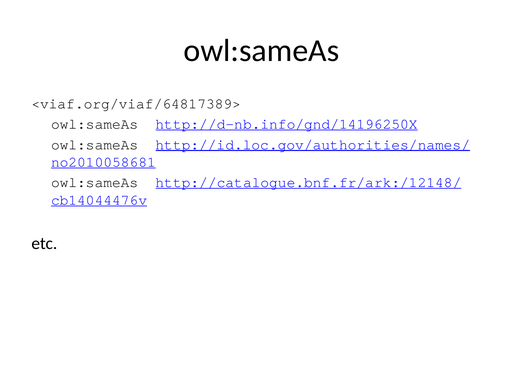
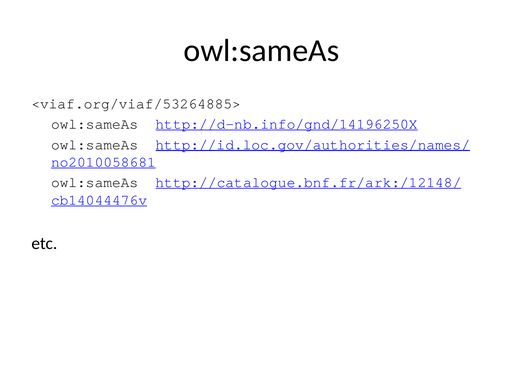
<viaf.org/viaf/64817389>: <viaf.org/viaf/64817389> -> <viaf.org/viaf/53264885> (136, 104)
